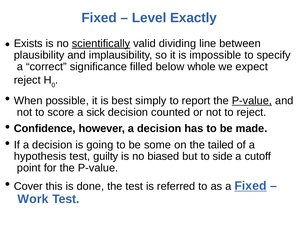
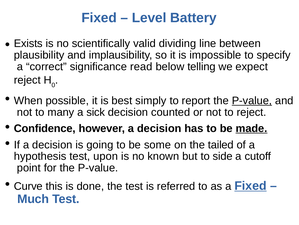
Exactly: Exactly -> Battery (193, 18)
scientifically underline: present -> none (101, 43)
filled: filled -> read (141, 66)
whole: whole -> telling (201, 66)
score: score -> many (61, 112)
made underline: none -> present (251, 128)
guilty: guilty -> upon (106, 156)
biased: biased -> known (163, 156)
Cover: Cover -> Curve (28, 186)
Work: Work -> Much (33, 198)
